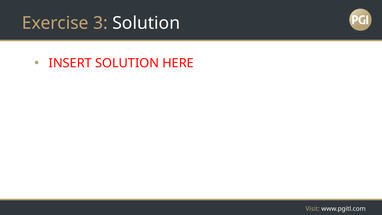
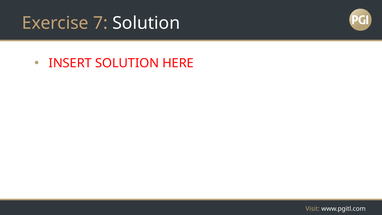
3: 3 -> 7 (100, 23)
